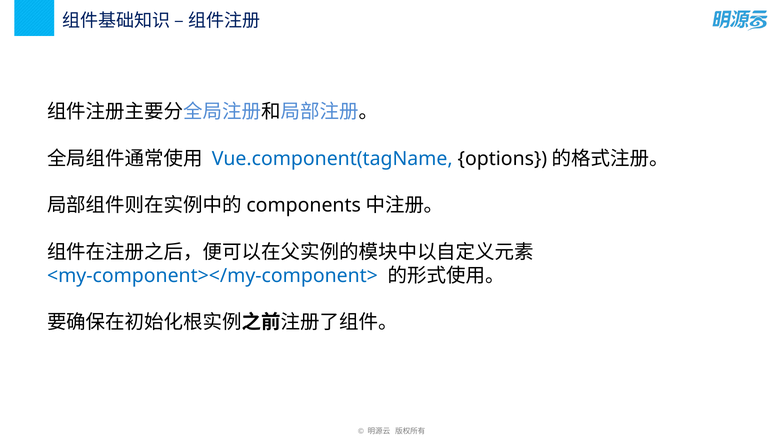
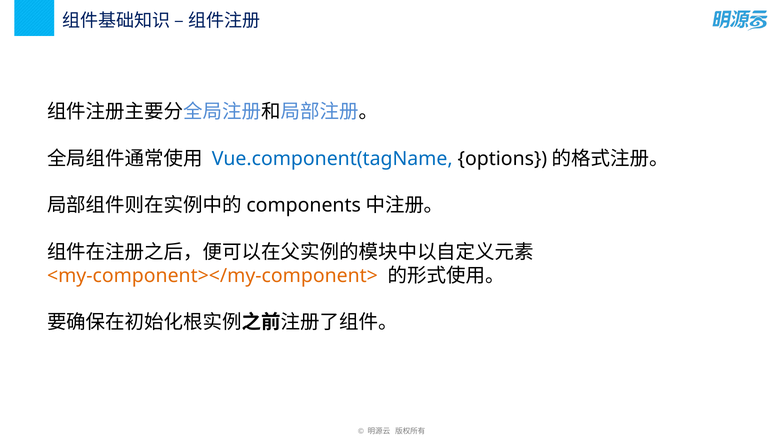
<my-component></my-component> colour: blue -> orange (212, 275)
